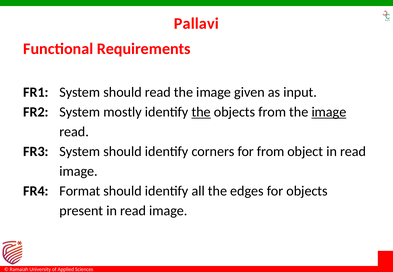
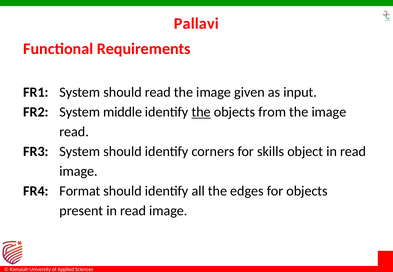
mostly: mostly -> middle (123, 112)
image underline: present -> none (329, 112)
for from: from -> skills (271, 152)
